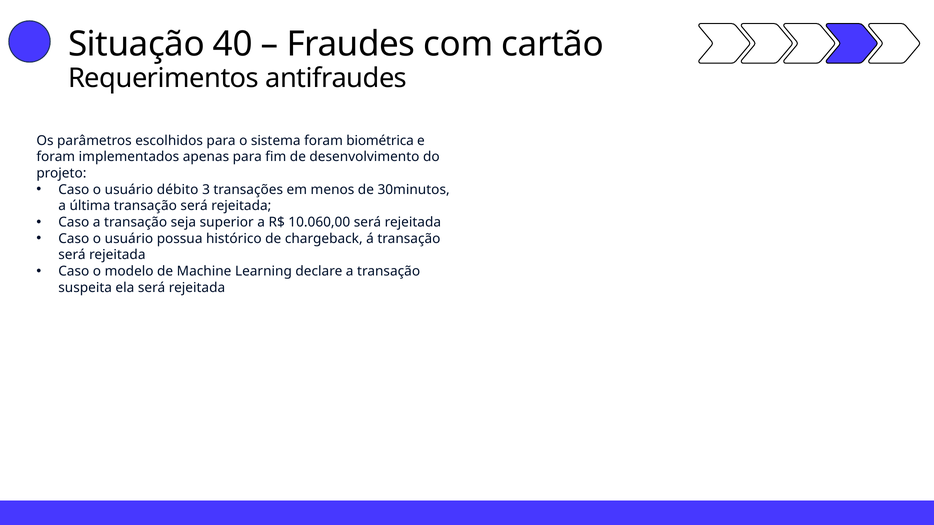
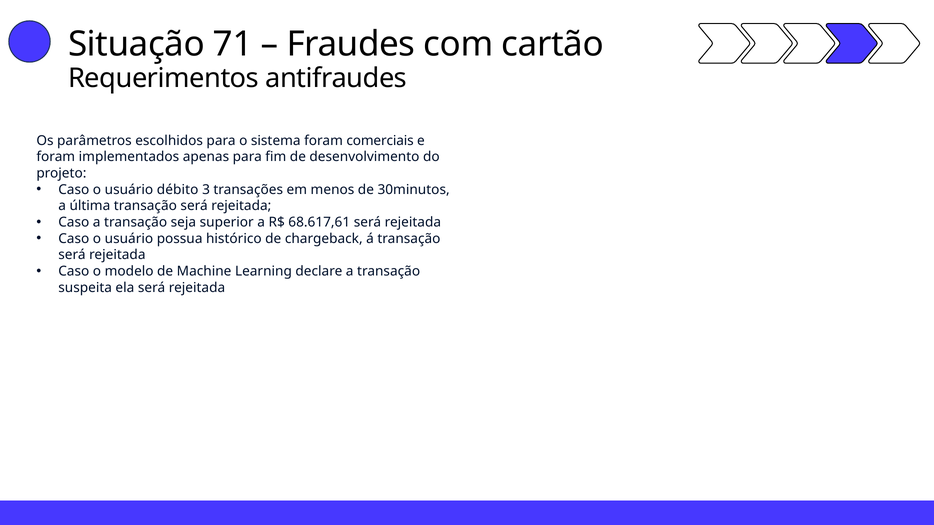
40: 40 -> 71 (233, 44)
biométrica: biométrica -> comerciais (380, 141)
10.060,00: 10.060,00 -> 68.617,61 (319, 222)
